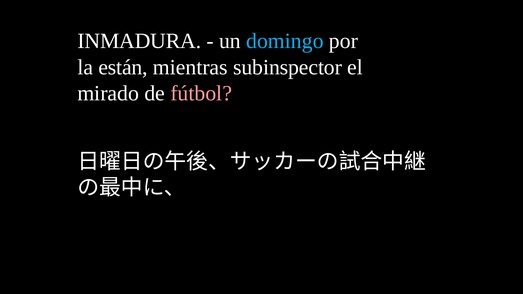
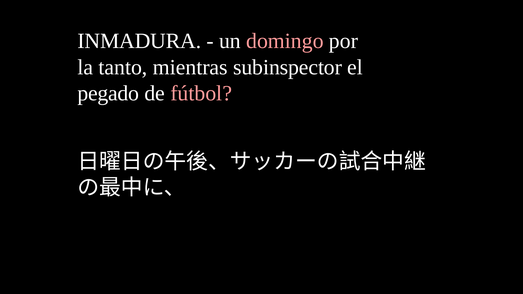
domingo colour: light blue -> pink (285, 41)
están: están -> tanto (123, 67)
mirado: mirado -> pegado (108, 93)
